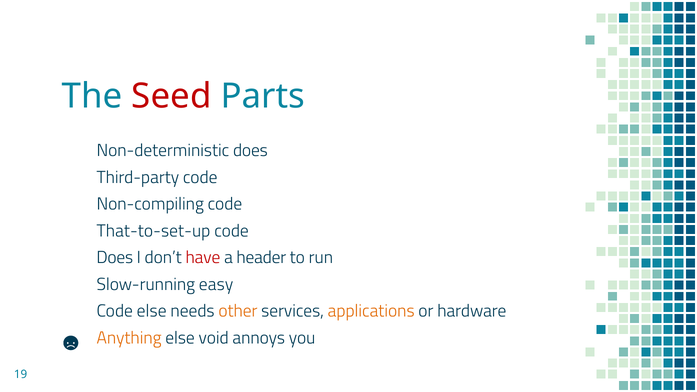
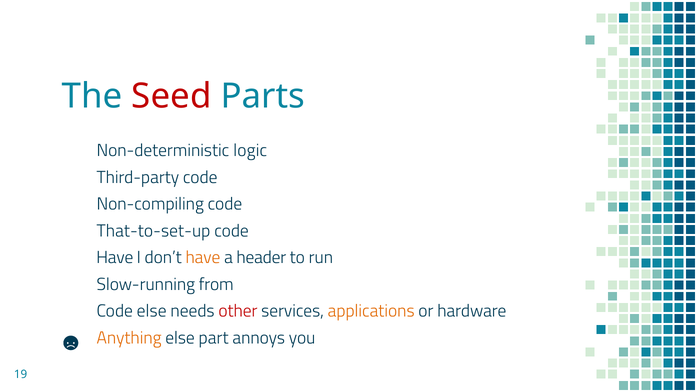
Non-deterministic does: does -> logic (250, 151)
Does: Does -> Have (115, 258)
have colour: red -> orange (203, 258)
easy: easy -> from (216, 284)
other colour: orange -> red (238, 311)
void: void -> part (214, 338)
